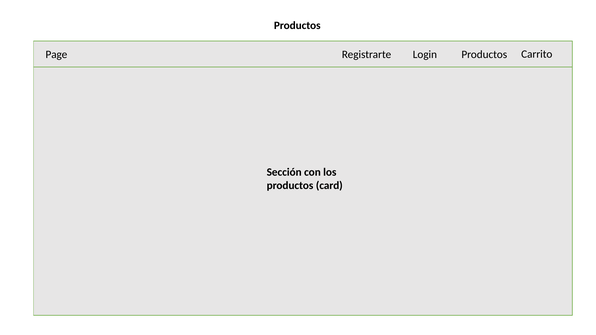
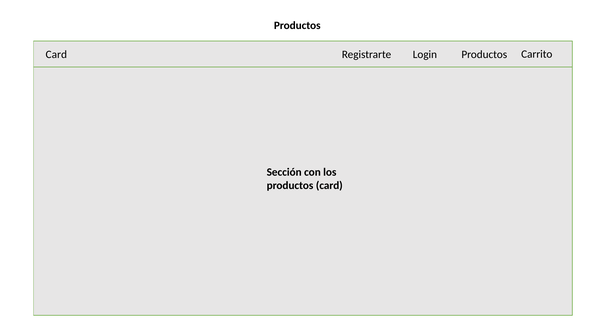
Page: Page -> Card (56, 55)
